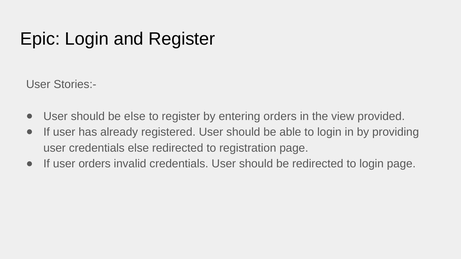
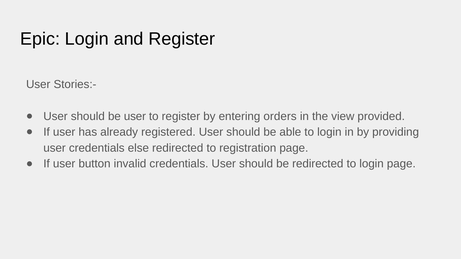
be else: else -> user (135, 116)
user orders: orders -> button (95, 164)
